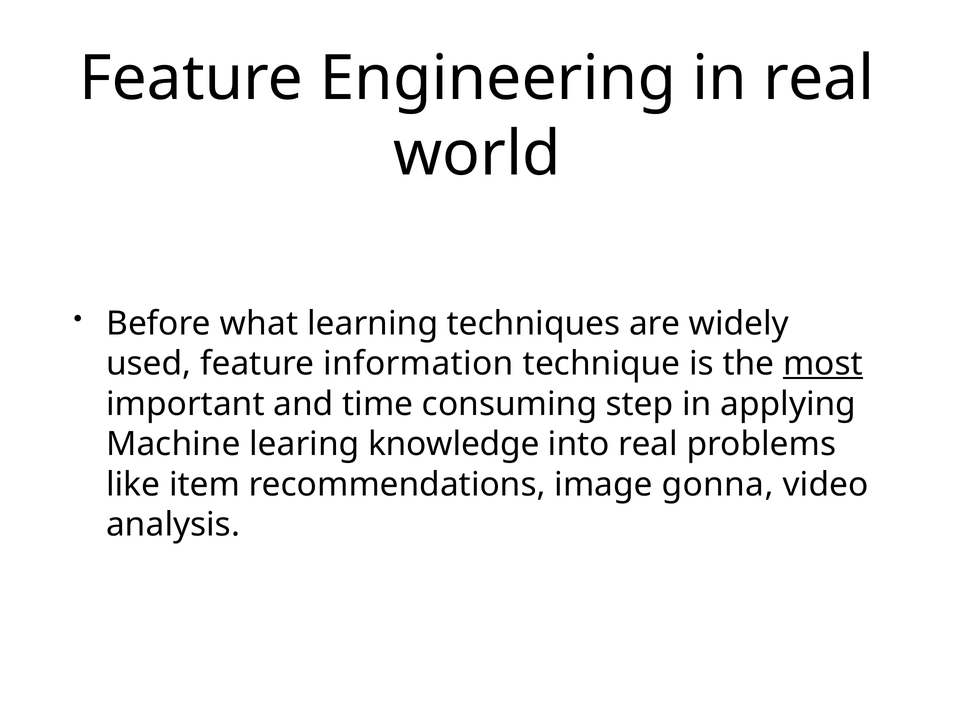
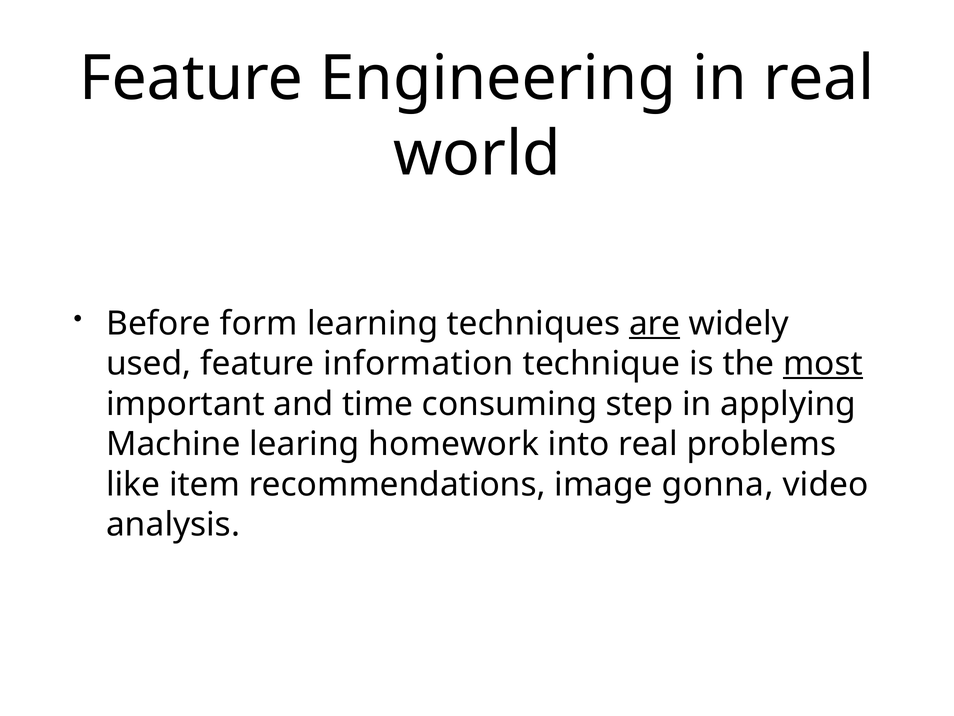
what: what -> form (259, 323)
are underline: none -> present (655, 323)
knowledge: knowledge -> homework (454, 444)
